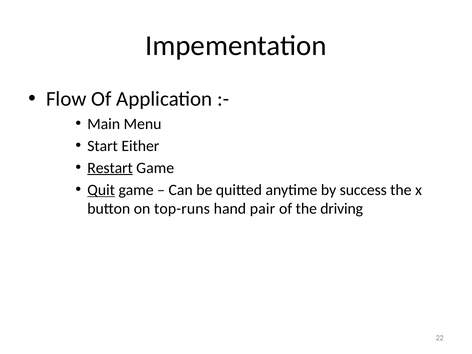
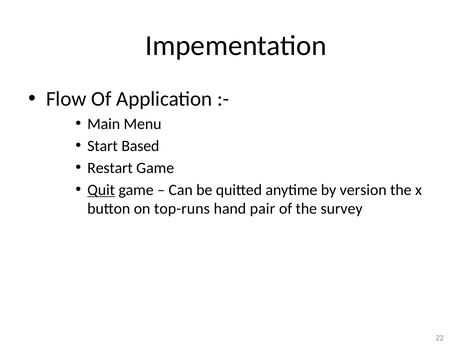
Either: Either -> Based (140, 146)
Restart underline: present -> none (110, 168)
success: success -> version (363, 190)
driving: driving -> survey (342, 209)
